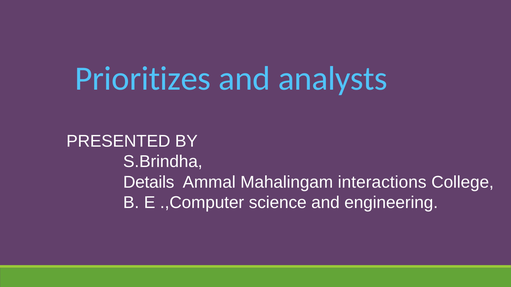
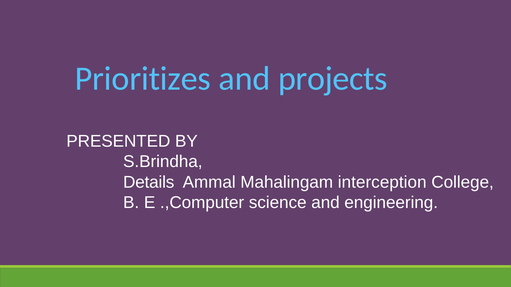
analysts: analysts -> projects (333, 79)
interactions: interactions -> interception (382, 182)
